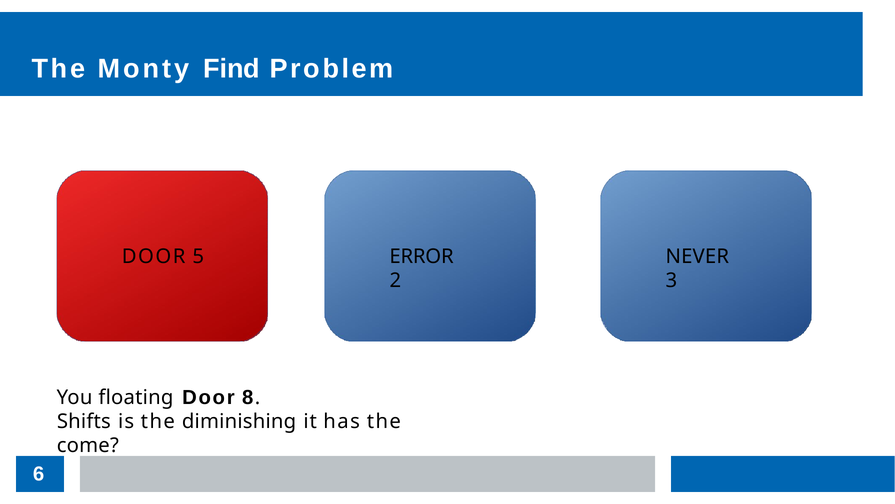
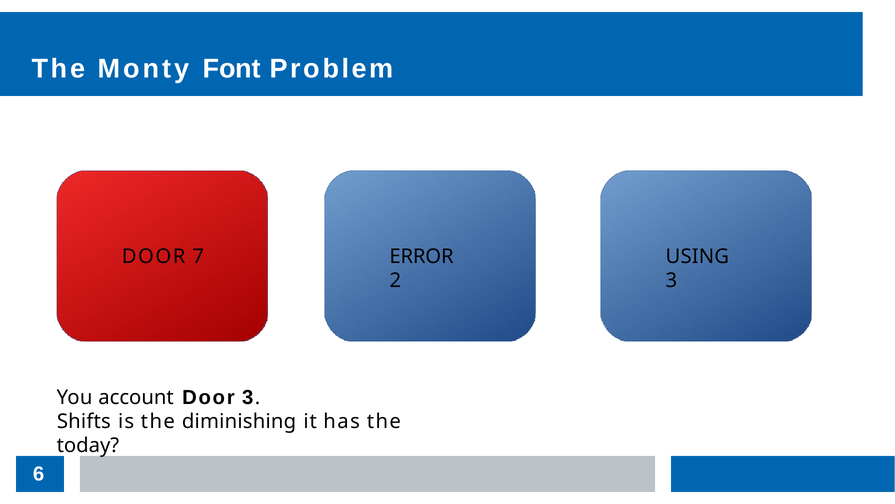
Find: Find -> Font (232, 69)
NEVER: NEVER -> USING (697, 256)
5: 5 -> 7 (198, 256)
floating: floating -> account (136, 397)
Door 8: 8 -> 3 (248, 397)
come: come -> today (88, 445)
